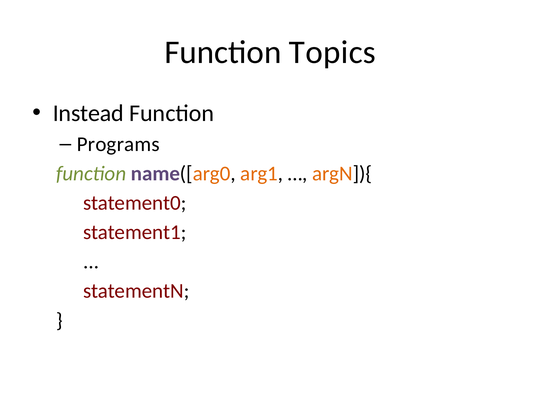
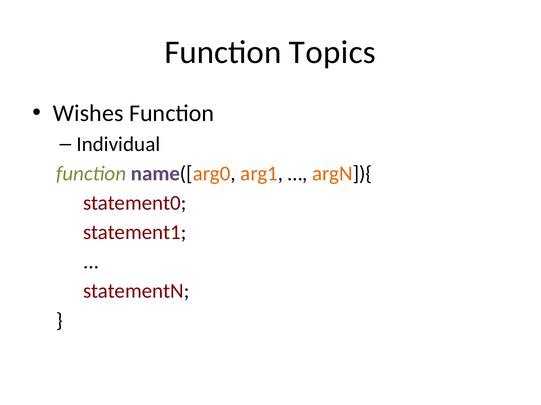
Instead: Instead -> Wishes (88, 114)
Programs: Programs -> Individual (118, 145)
